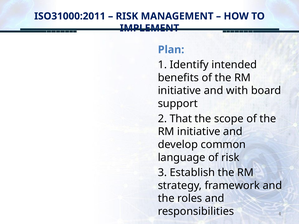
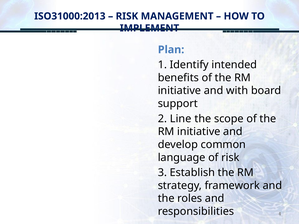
ISO31000:2011: ISO31000:2011 -> ISO31000:2013 (70, 16)
That: That -> Line (181, 119)
